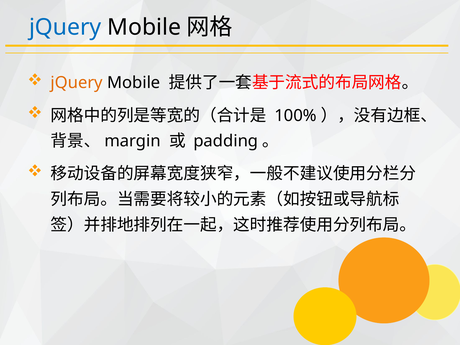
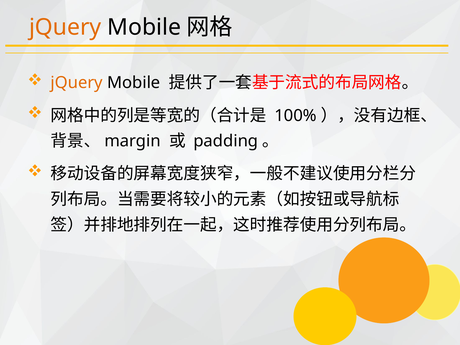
jQuery colour: blue -> orange (65, 27)
